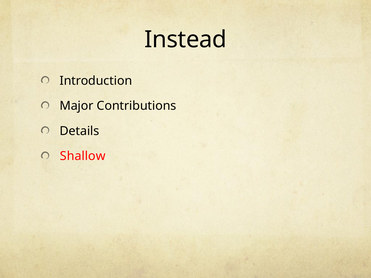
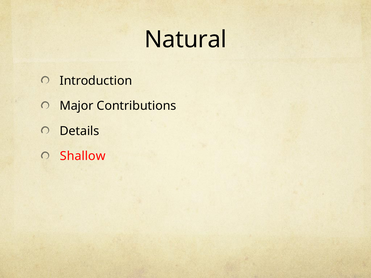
Instead: Instead -> Natural (186, 40)
